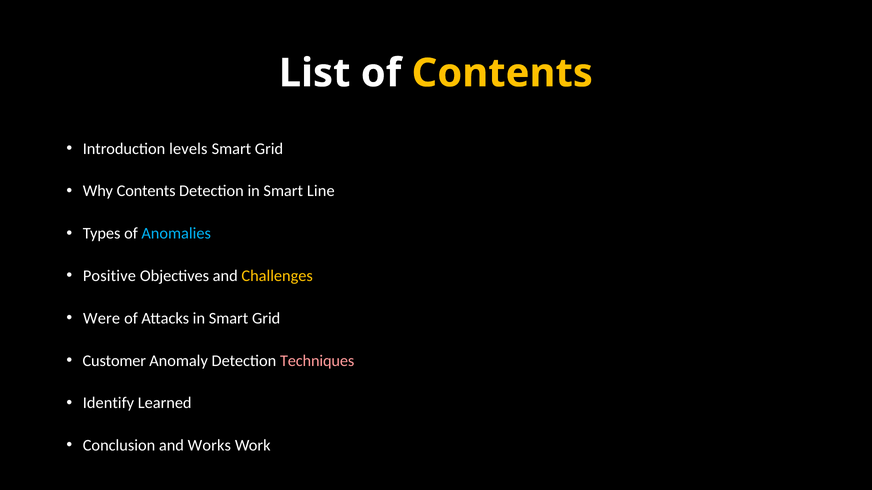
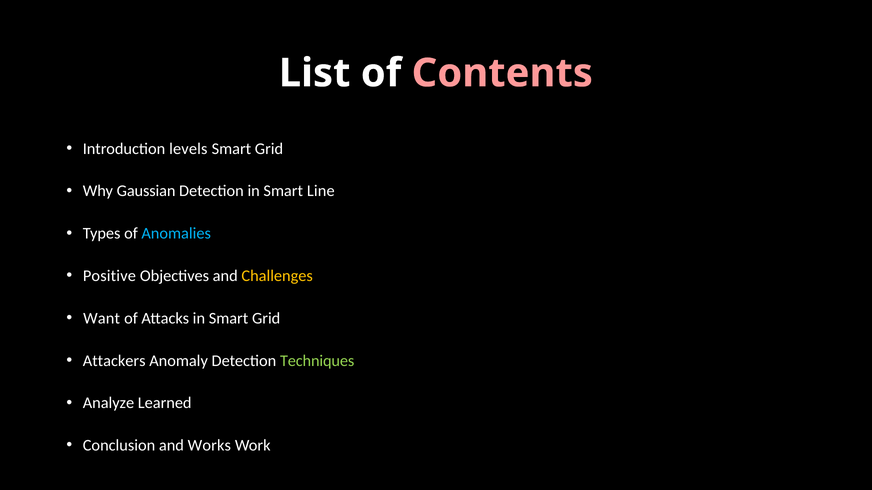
Contents colour: yellow -> pink (502, 73)
Why Contents: Contents -> Gaussian (146, 191)
Were: Were -> Want (102, 319)
Customer: Customer -> Attackers (114, 361)
Techniques colour: pink -> light green (317, 361)
Identify: Identify -> Analyze (108, 403)
